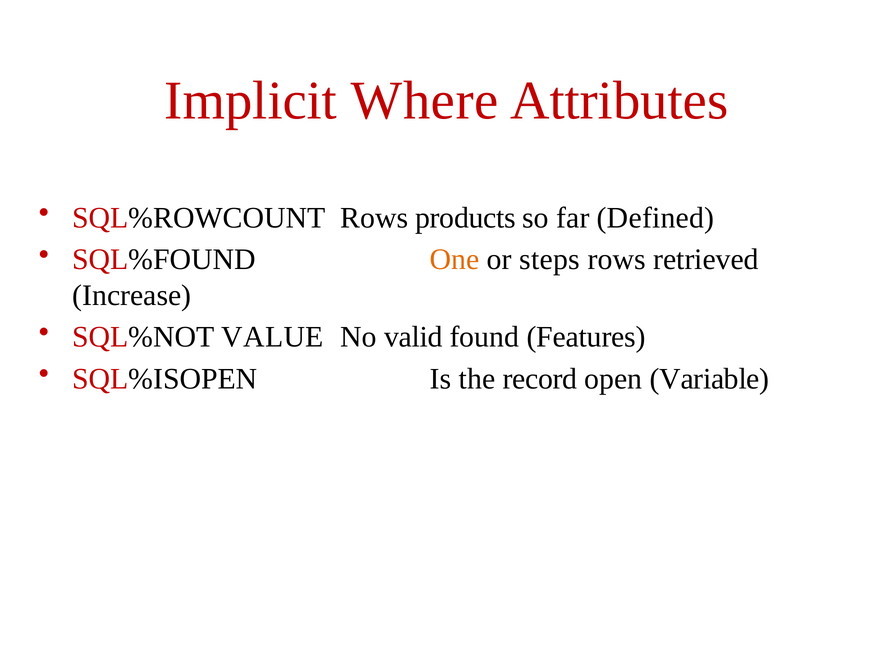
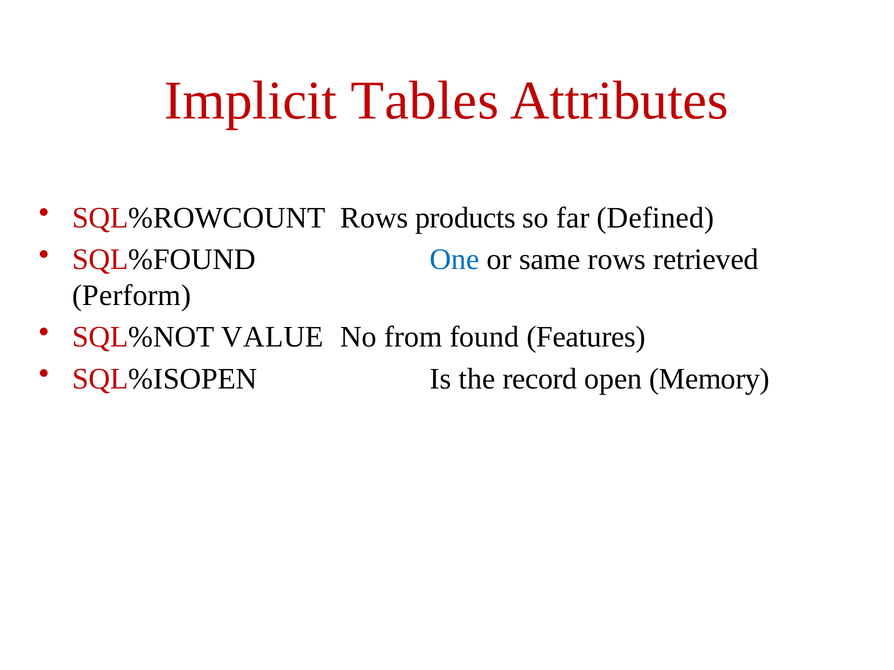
Where: Where -> Tables (425, 101)
One colour: orange -> blue (455, 260)
steps: steps -> same (550, 260)
Increase: Increase -> Perform (132, 296)
valid: valid -> from (413, 337)
Variable: Variable -> Memory (709, 379)
